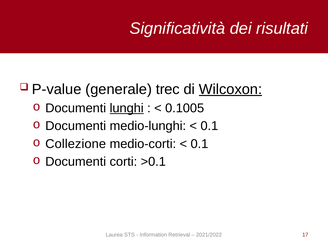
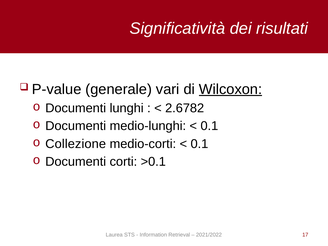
trec: trec -> vari (168, 89)
lunghi underline: present -> none (127, 108)
0.1005: 0.1005 -> 2.6782 (185, 108)
